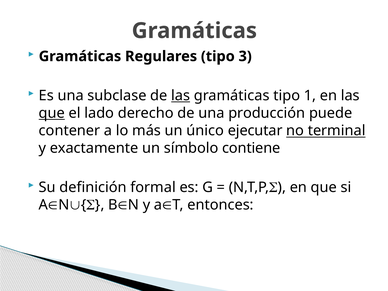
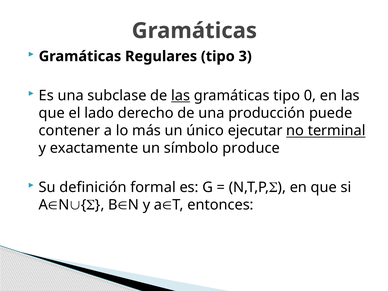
1: 1 -> 0 (310, 96)
que underline: present -> none (52, 113)
contiene: contiene -> produce (251, 148)
